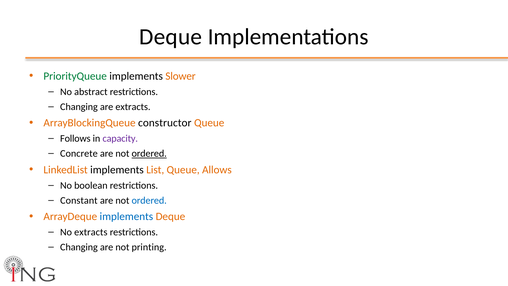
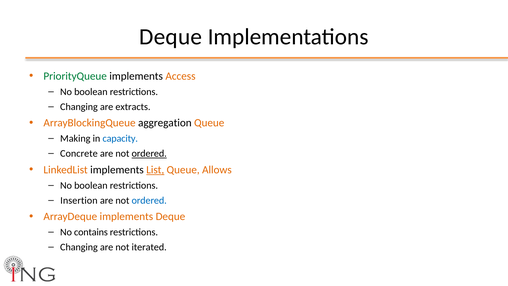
Slower: Slower -> Access (180, 76)
abstract: abstract -> boolean (91, 92)
constructor: constructor -> aggregation (165, 123)
Follows: Follows -> Making (75, 138)
capacity colour: purple -> blue (120, 138)
List underline: none -> present (155, 170)
Constant: Constant -> Insertion (79, 200)
implements colour: blue -> orange (126, 216)
No extracts: extracts -> contains (91, 232)
printing: printing -> iterated (149, 247)
